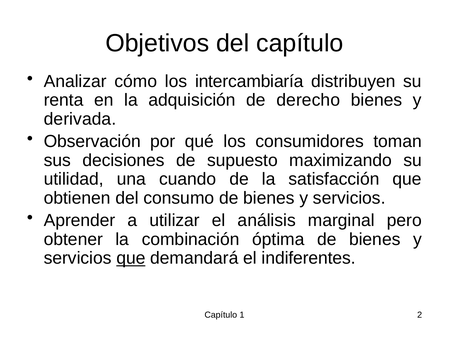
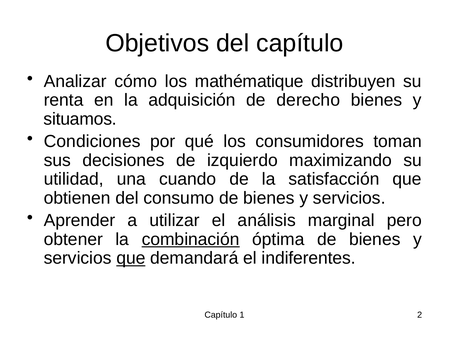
intercambiaría: intercambiaría -> mathématique (249, 81)
derivada: derivada -> situamos (80, 119)
Observación: Observación -> Condiciones (92, 141)
supuesto: supuesto -> izquierdo (242, 160)
combinación underline: none -> present (191, 239)
